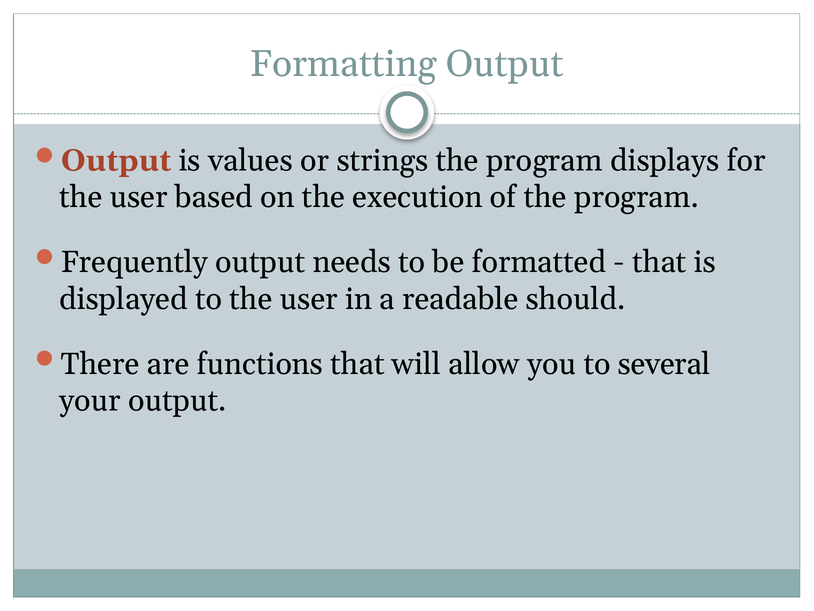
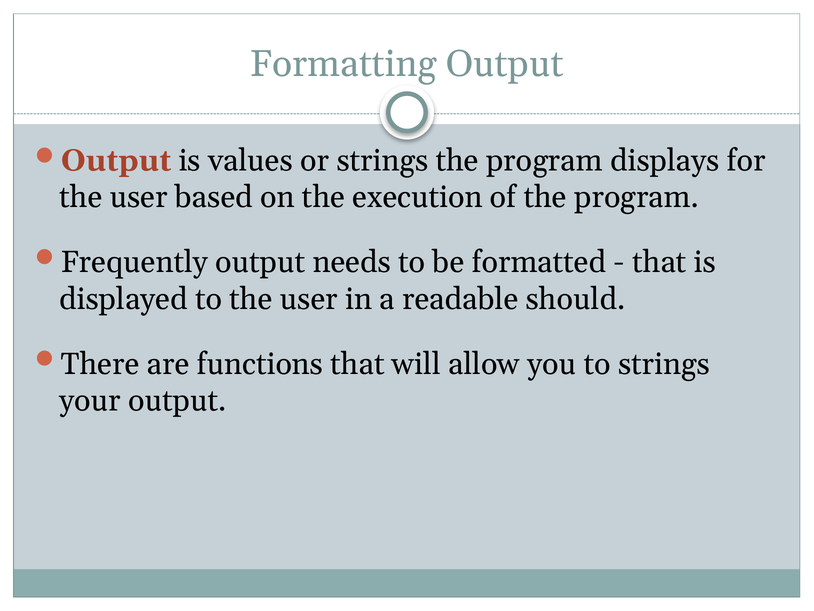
to several: several -> strings (664, 364)
